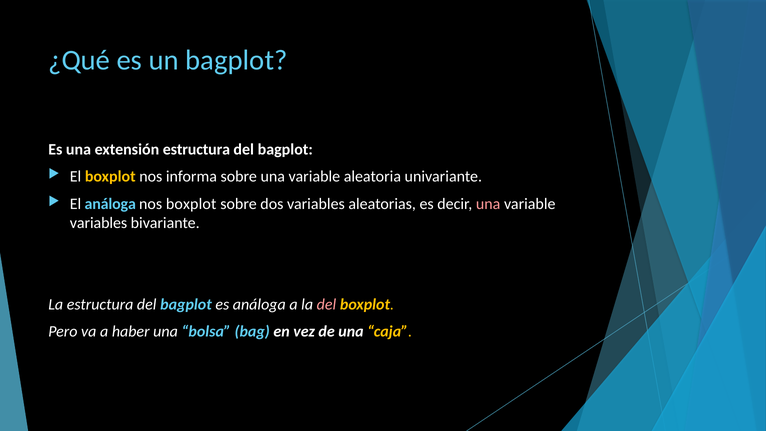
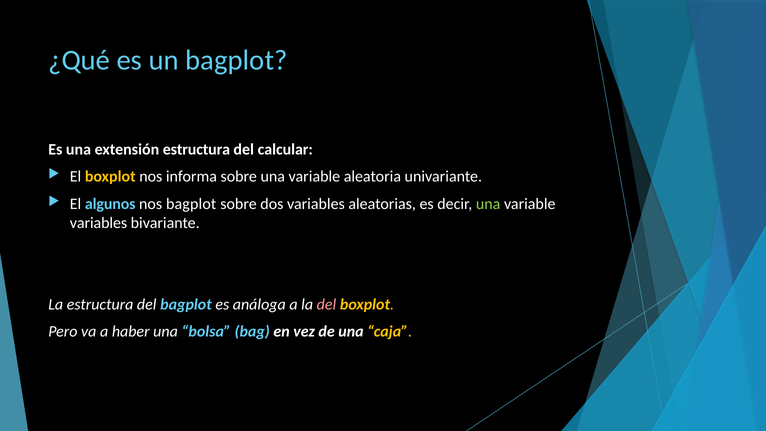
bagplot: bagplot -> calcular (285, 149)
El análoga: análoga -> algunos (110, 204)
nos boxplot: boxplot -> bagplot (191, 204)
una colour: pink -> light green (488, 204)
